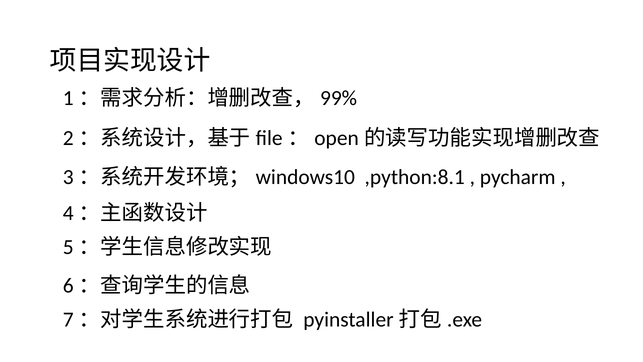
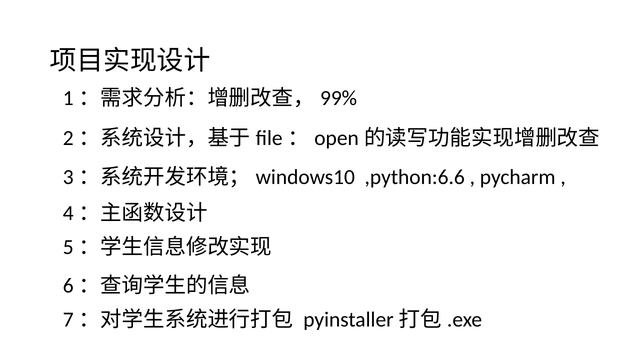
,python:8.1: ,python:8.1 -> ,python:6.6 (415, 177)
